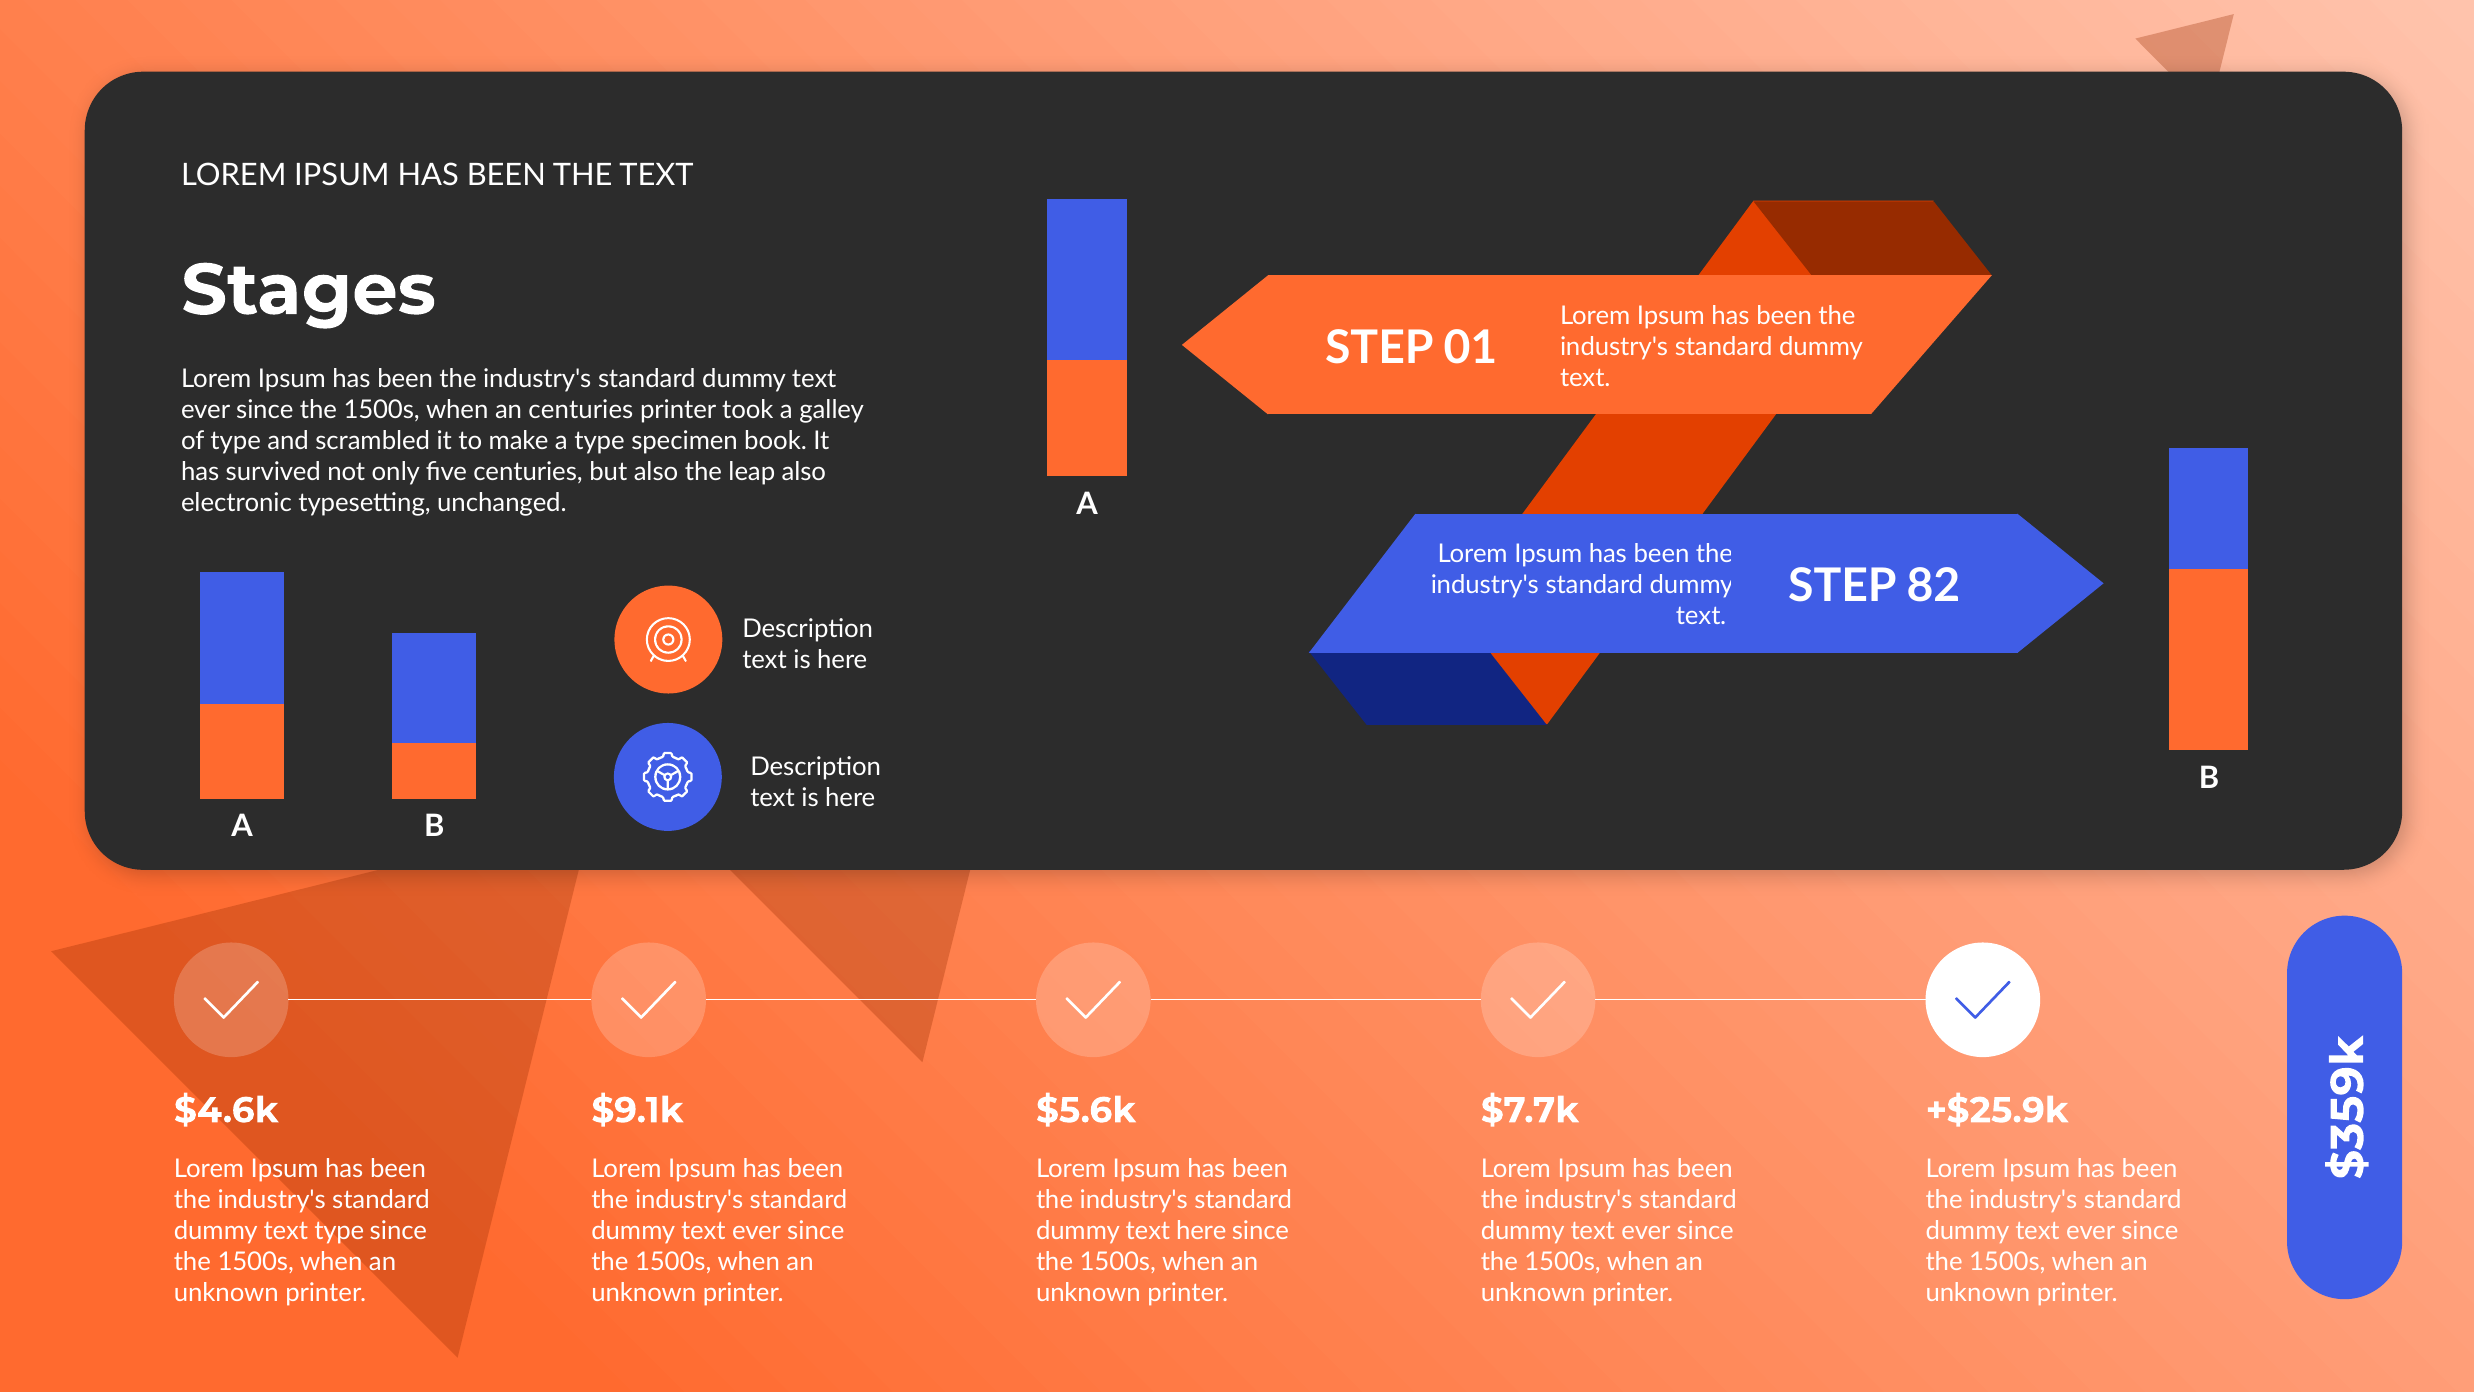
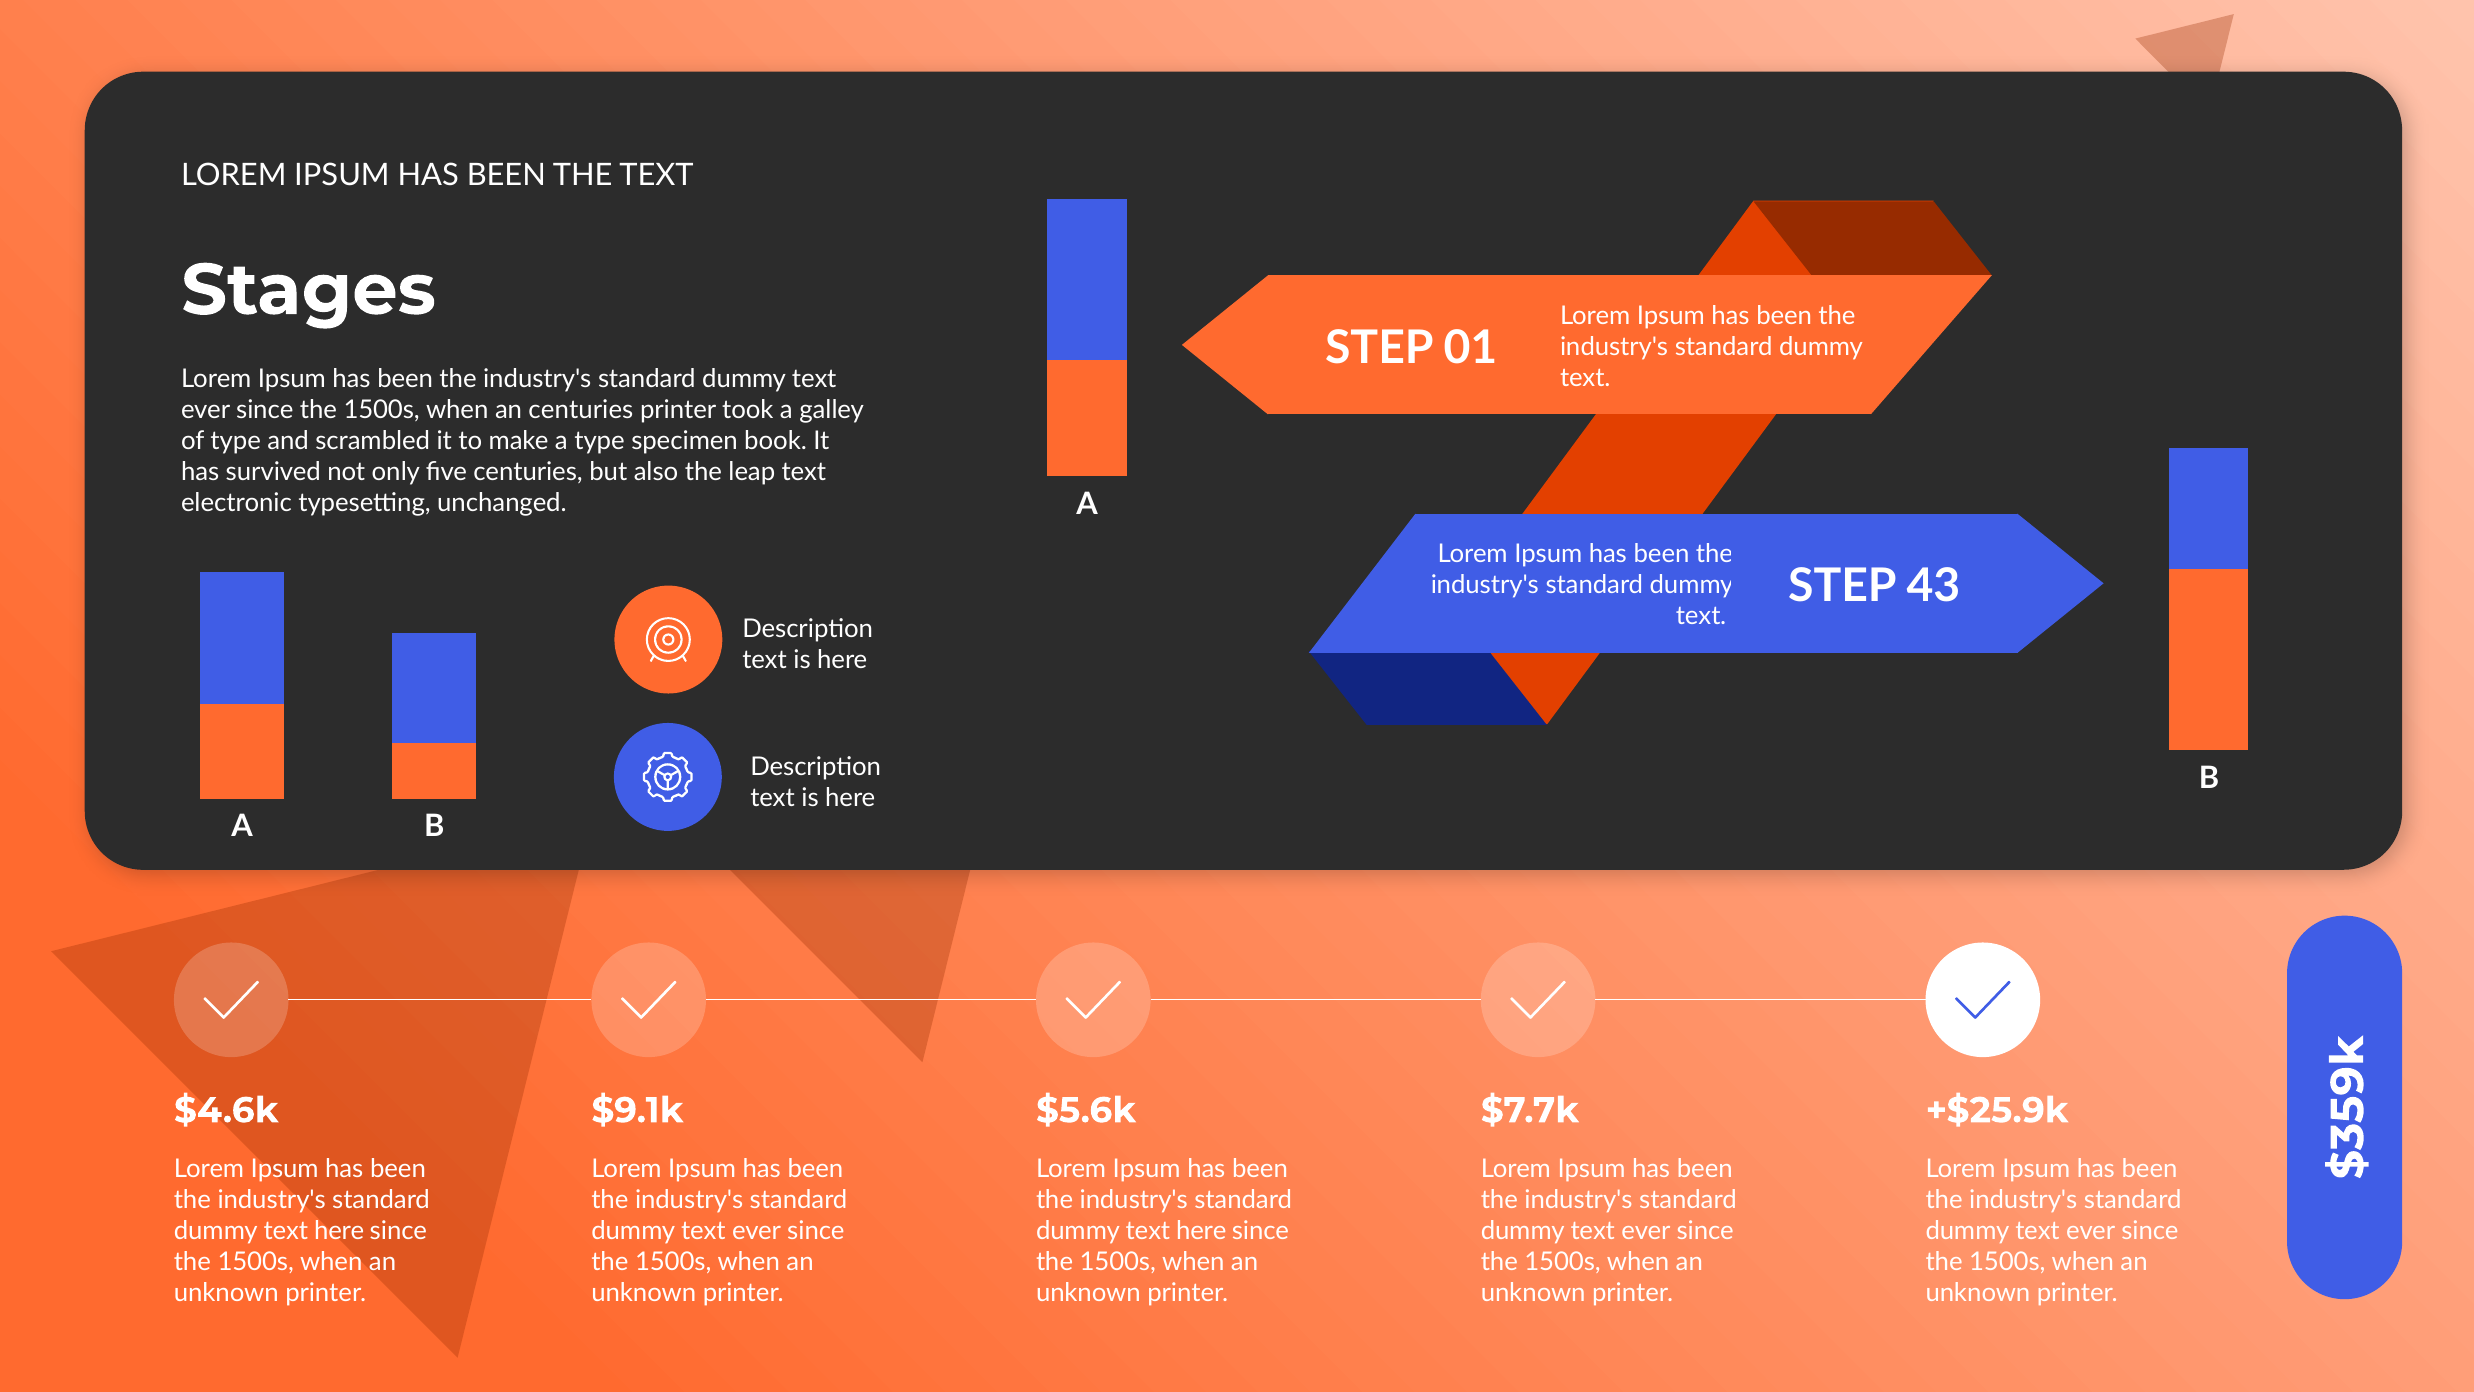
leap also: also -> text (804, 472)
82: 82 -> 43 (1933, 586)
type: type -> here (339, 1230)
